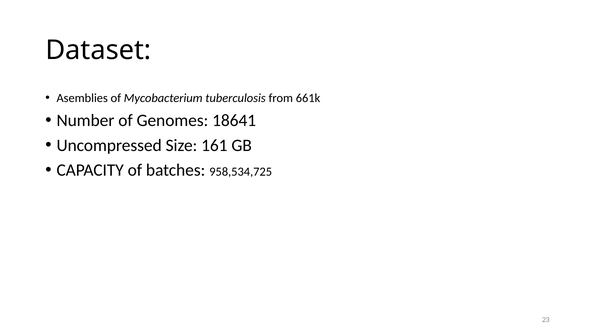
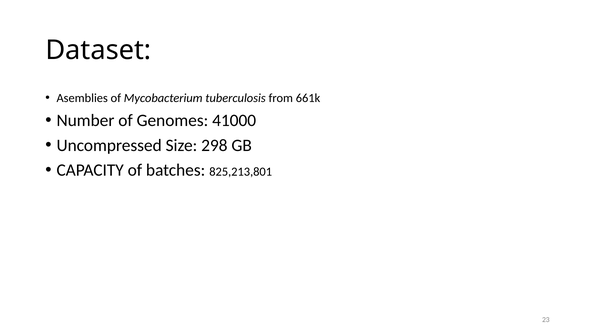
18641: 18641 -> 41000 (234, 120)
161: 161 -> 298 (214, 145)
958,534,725: 958,534,725 -> 825,213,801 (241, 172)
